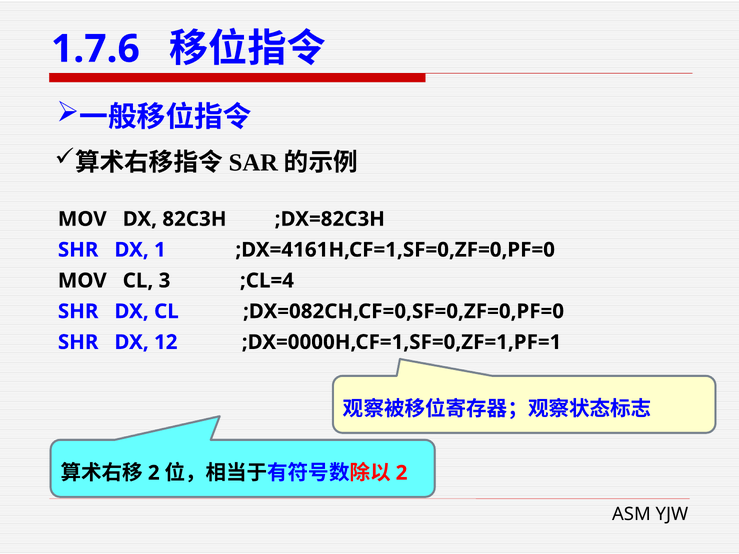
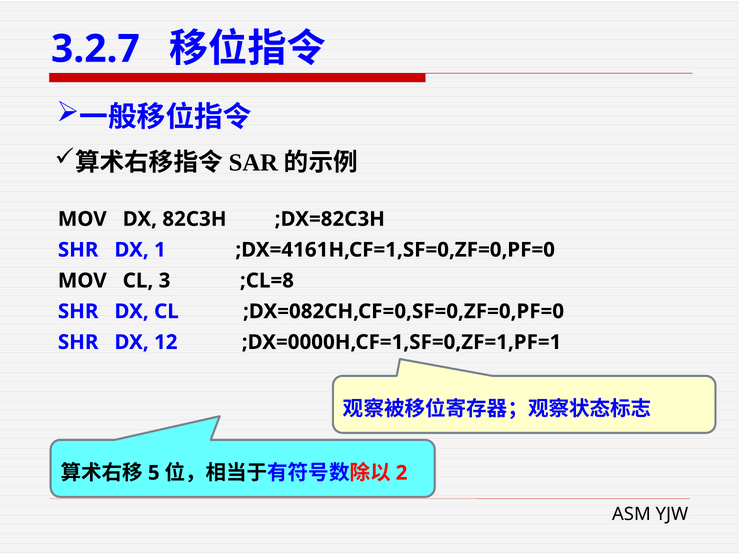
1.7.6: 1.7.6 -> 3.2.7 (95, 49)
;CL=4: ;CL=4 -> ;CL=8 (267, 281)
2: 2 -> 5 (154, 473)
